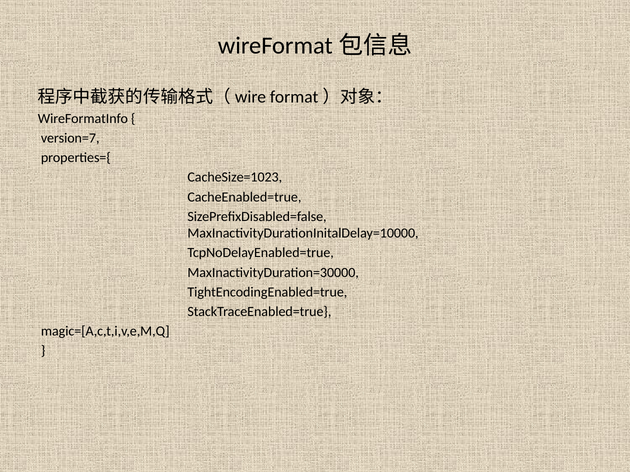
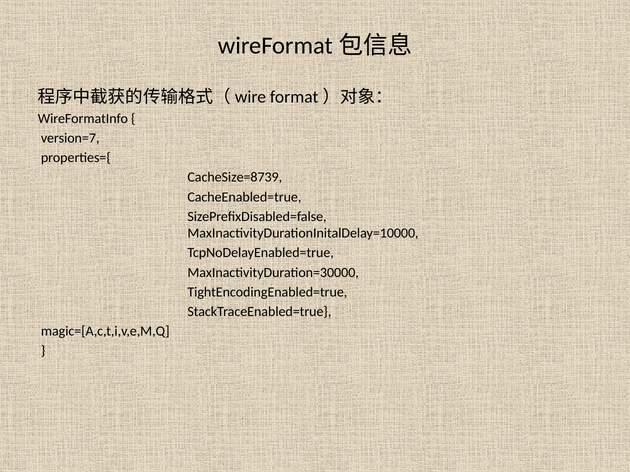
CacheSize=1023: CacheSize=1023 -> CacheSize=8739 (235, 178)
